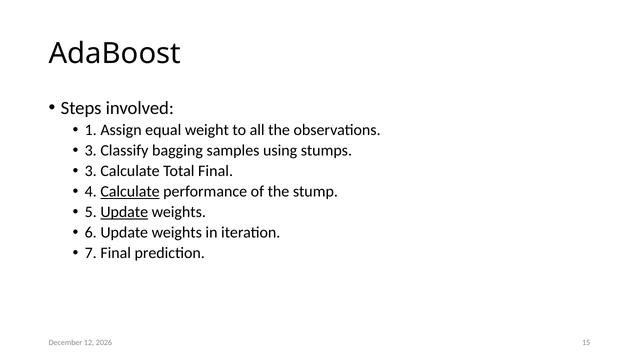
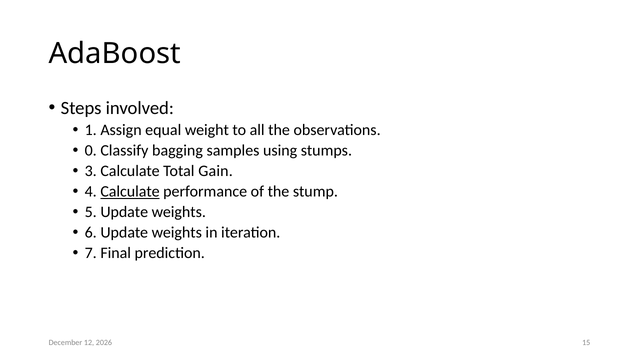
3: 3 -> 0 (91, 151)
Total Final: Final -> Gain (216, 171)
Update underline: present -> none (124, 212)
